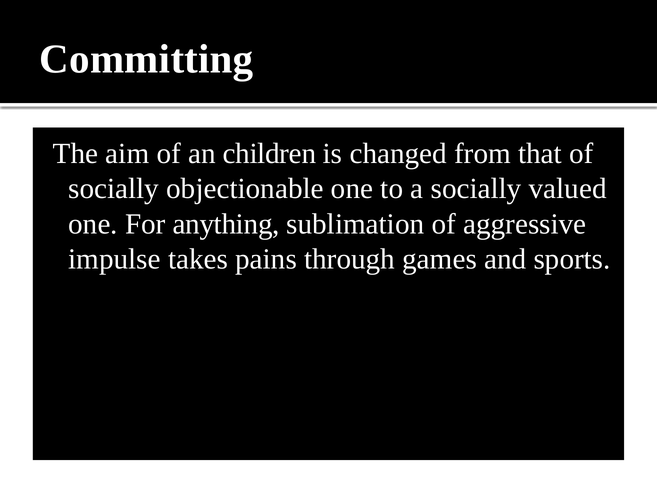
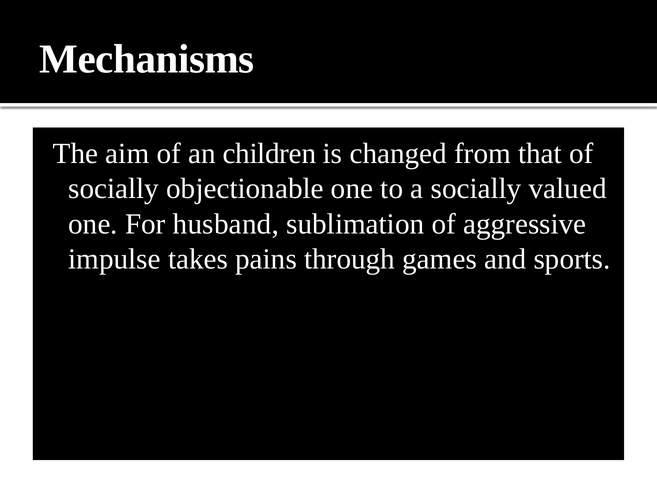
Committing: Committing -> Mechanisms (147, 59)
anything: anything -> husband (226, 224)
